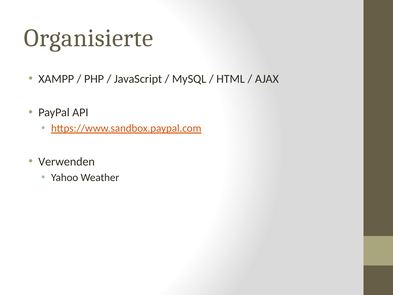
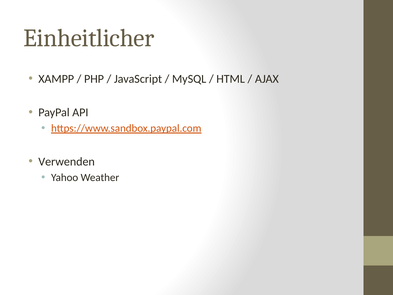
Organisierte: Organisierte -> Einheitlicher (89, 38)
